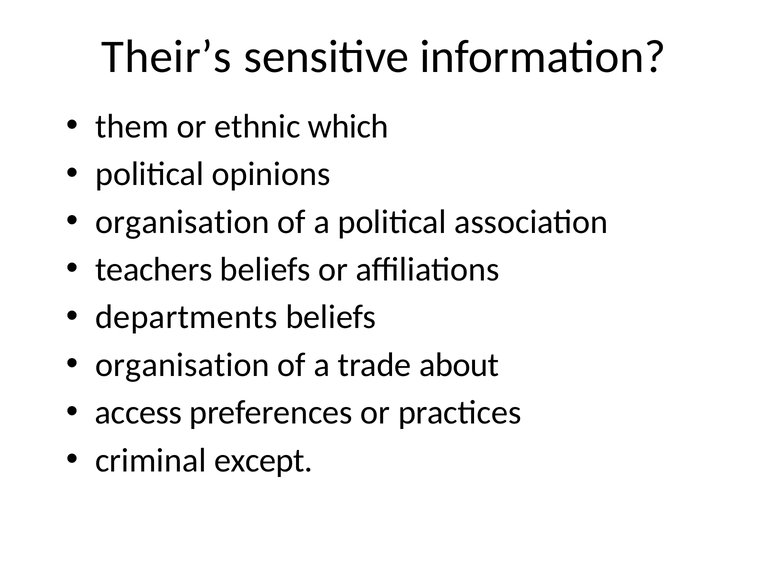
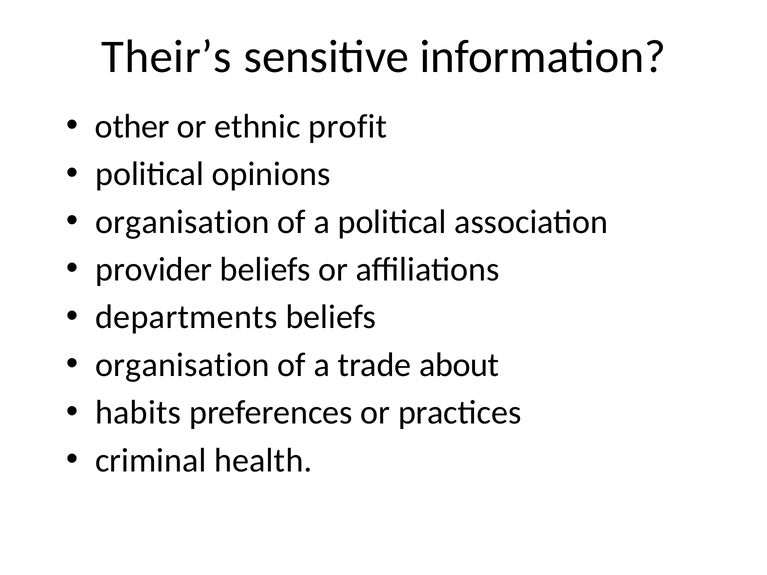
them: them -> other (132, 126)
which: which -> profit (348, 126)
teachers: teachers -> provider (154, 270)
access: access -> habits (138, 413)
except: except -> health (263, 461)
